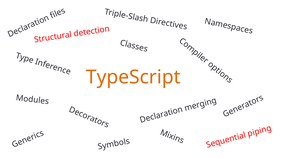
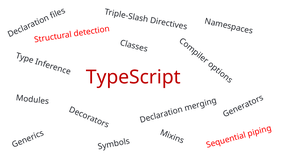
TypeScript colour: orange -> red (133, 77)
